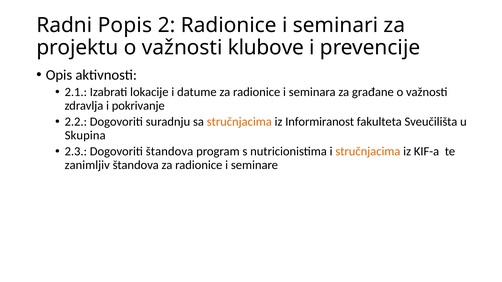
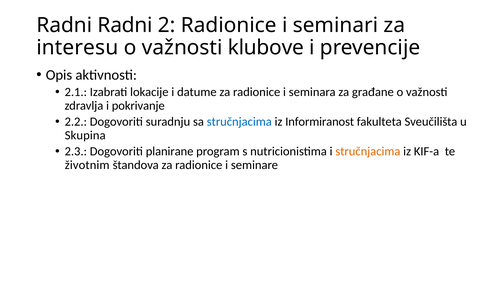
Radni Popis: Popis -> Radni (125, 25)
projektu: projektu -> interesu (77, 48)
stručnjacima colour: orange -> blue (239, 122)
Dogovoriti štandova: štandova -> planirane (170, 152)
zanimljiv: zanimljiv -> životnim (87, 165)
